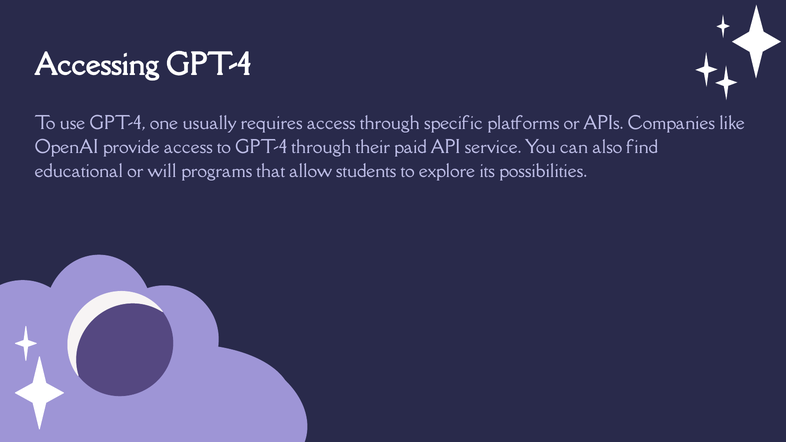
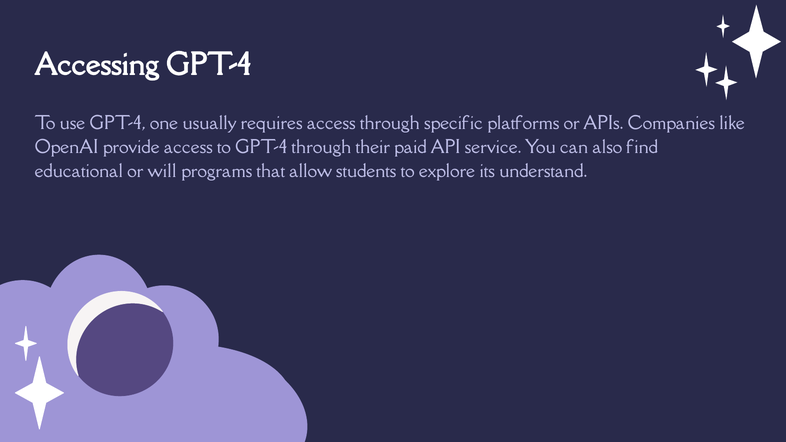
possibilities: possibilities -> understand (543, 172)
